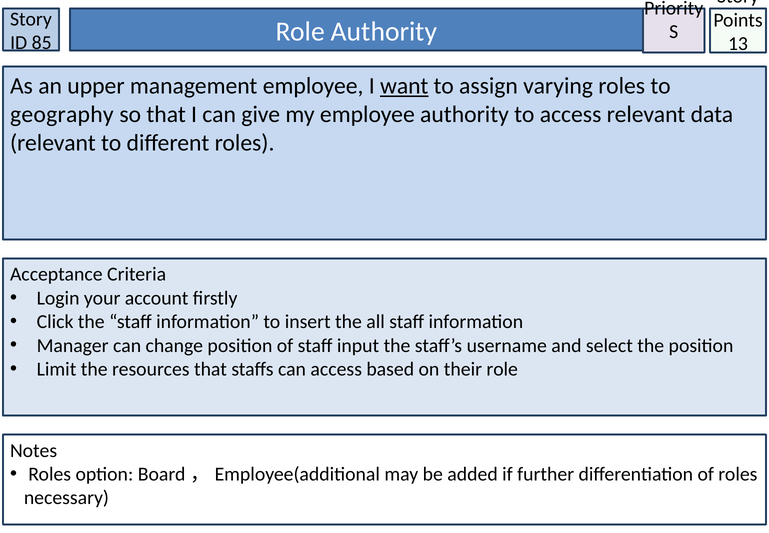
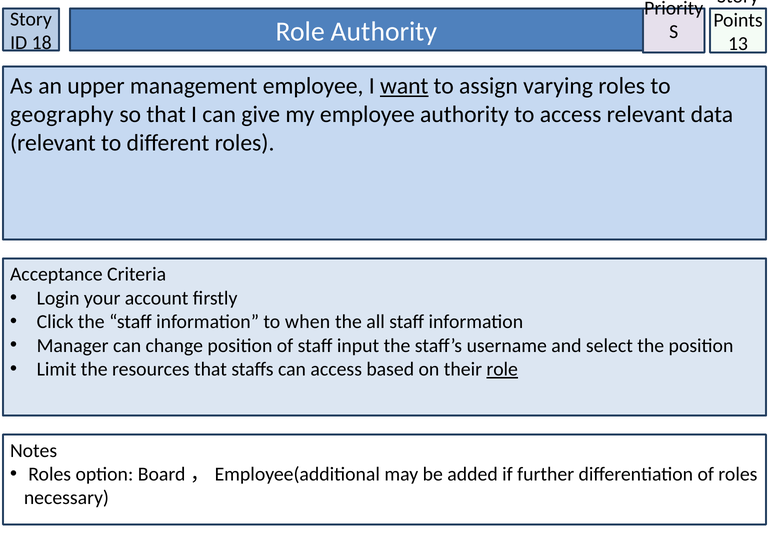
85: 85 -> 18 (42, 43)
insert: insert -> when (308, 321)
role underline: none -> present (502, 369)
